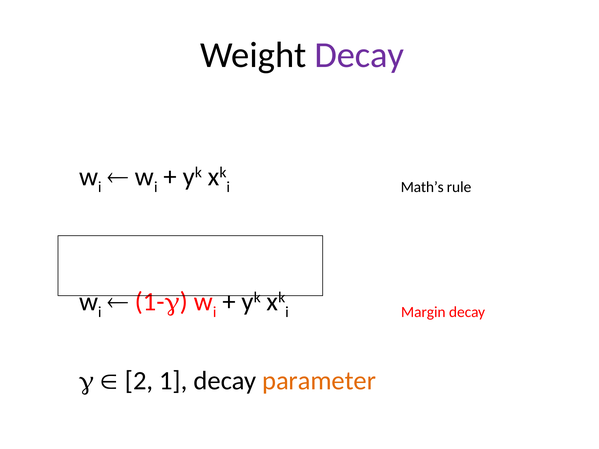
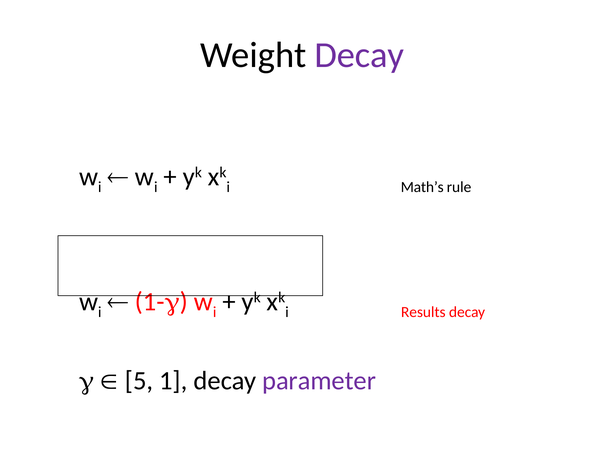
Margin: Margin -> Results (423, 312)
2: 2 -> 5 (139, 381)
parameter colour: orange -> purple (319, 381)
